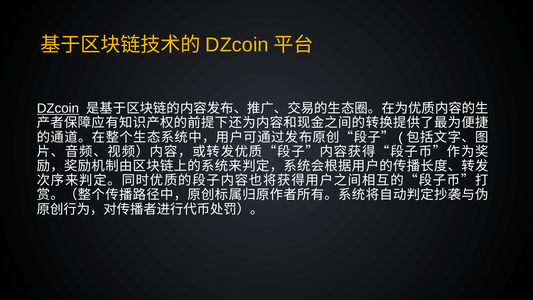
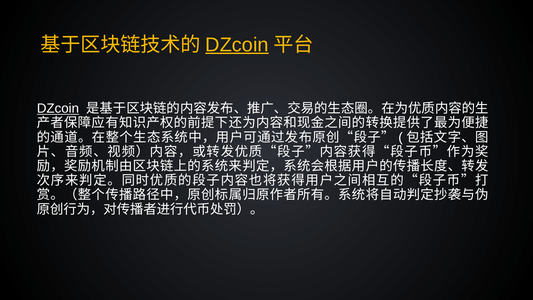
DZcoin underline: none -> present (237, 45)
